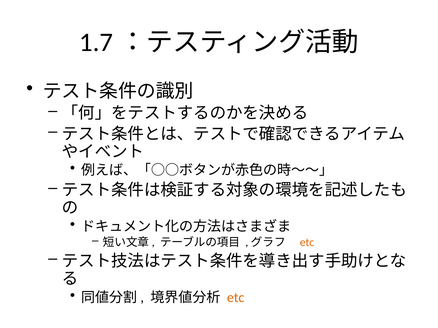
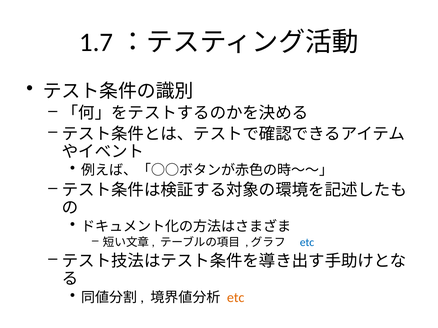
etc colour: orange -> blue (307, 243)
